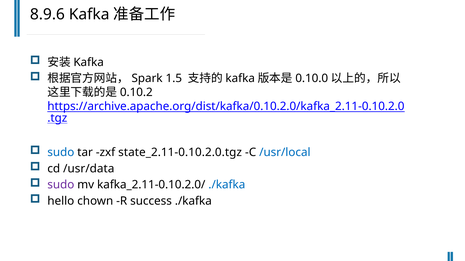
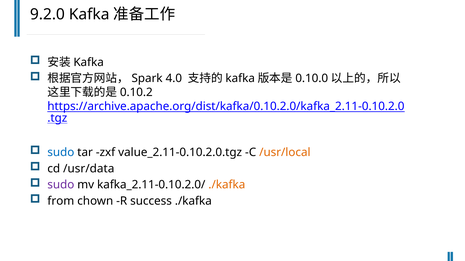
8.9.6: 8.9.6 -> 9.2.0 (47, 14)
1.5: 1.5 -> 4.0 (174, 79)
state_2.11-0.10.2.0.tgz: state_2.11-0.10.2.0.tgz -> value_2.11-0.10.2.0.tgz (180, 153)
/usr/local colour: blue -> orange (285, 153)
./kafka colour: blue -> orange (227, 185)
hello: hello -> from (61, 201)
